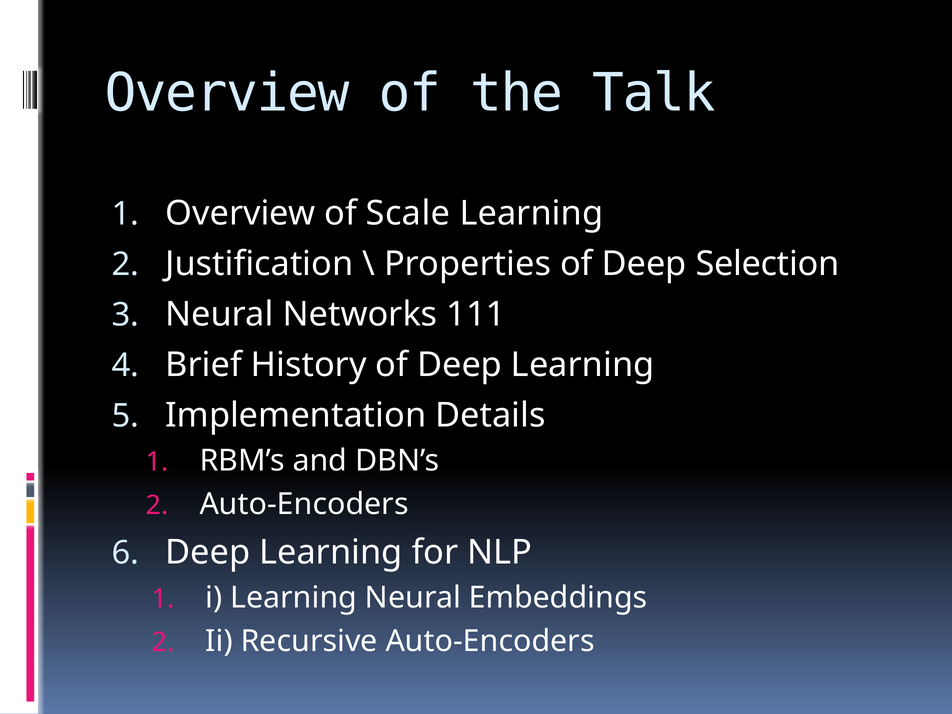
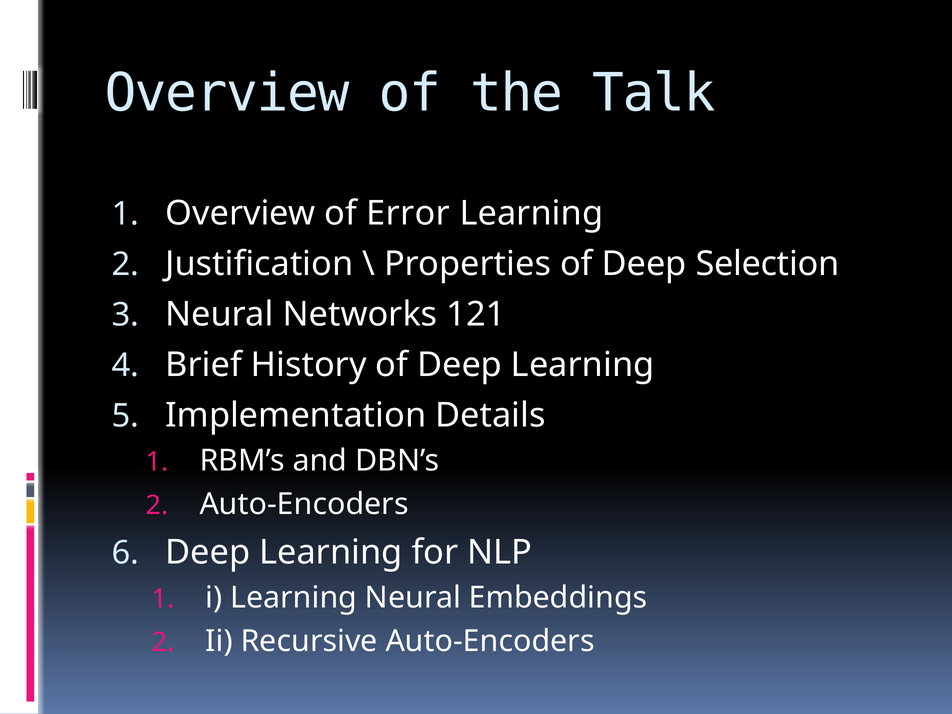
Scale: Scale -> Error (408, 213)
111: 111 -> 121 (476, 314)
